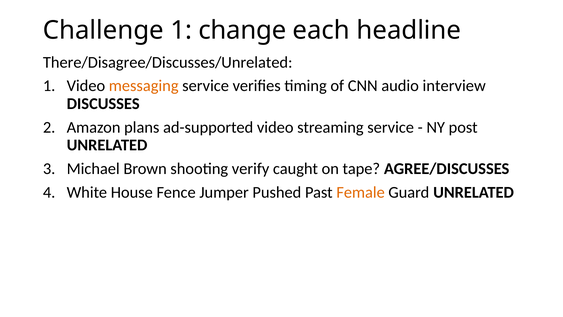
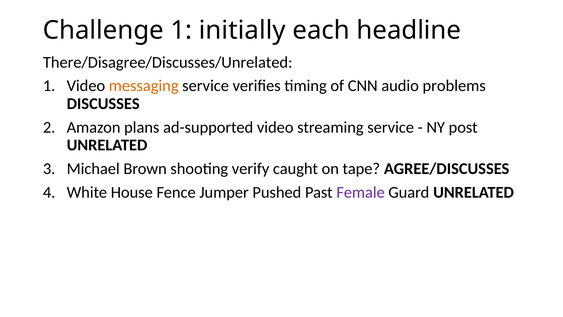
change: change -> initially (242, 30)
interview: interview -> problems (454, 86)
Female colour: orange -> purple (361, 192)
